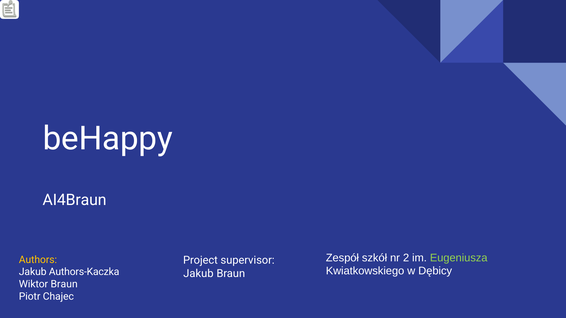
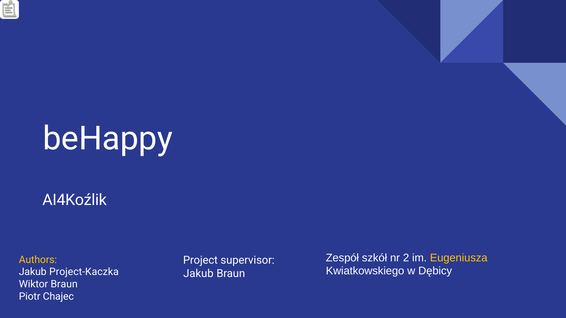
AI4Braun: AI4Braun -> AI4Koźlik (75, 200)
Eugeniusza colour: light green -> yellow (459, 258)
Authors-Kaczka: Authors-Kaczka -> Project-Kaczka (84, 272)
